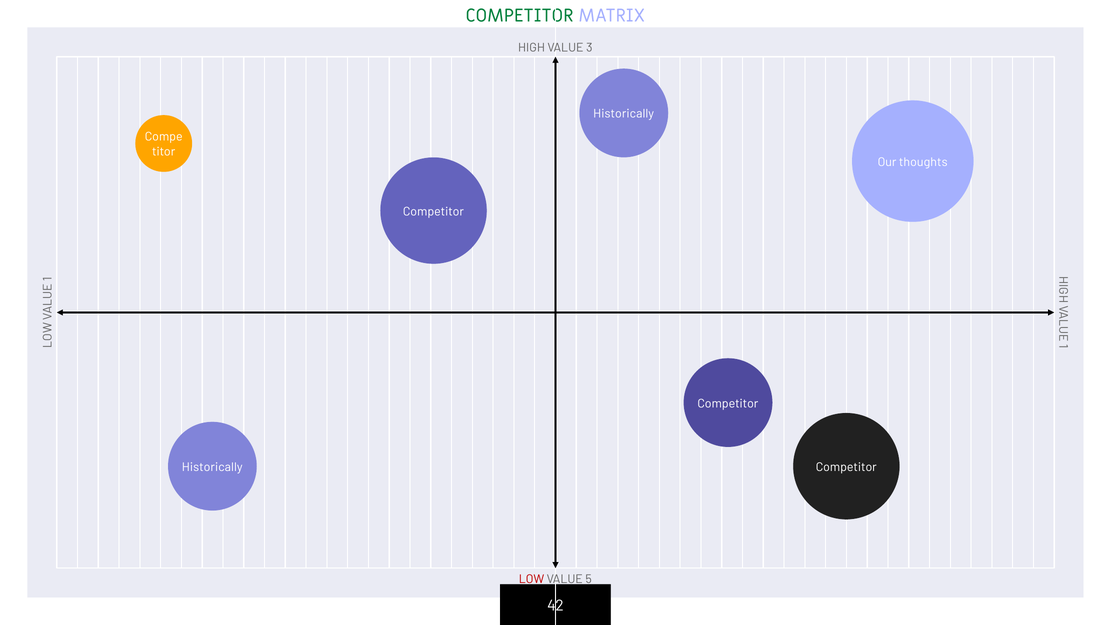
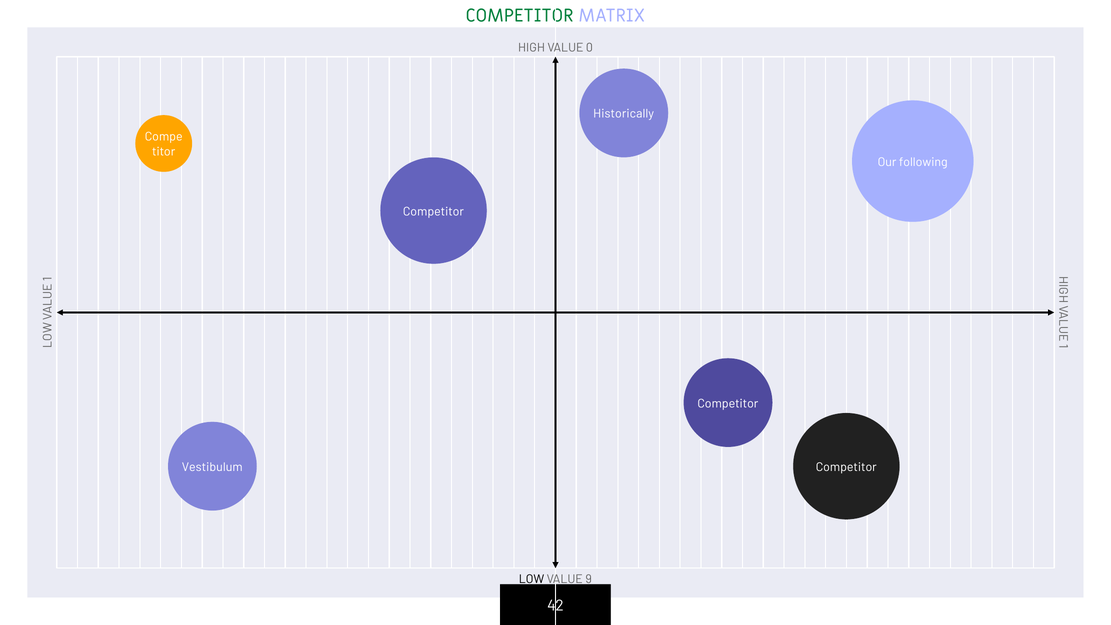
3: 3 -> 0 (589, 48)
thoughts: thoughts -> following (923, 162)
Historically: Historically -> Vestibulum (212, 467)
LOW colour: red -> black (532, 579)
5: 5 -> 9 (589, 579)
